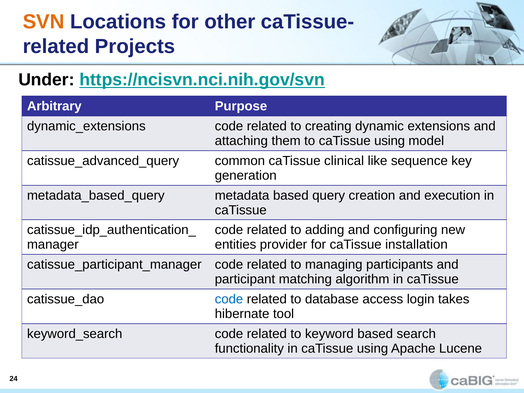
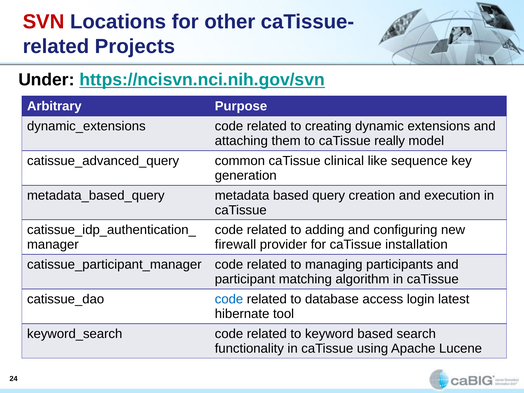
SVN colour: orange -> red (44, 22)
to caTissue using: using -> really (390, 141)
entities: entities -> firewall (235, 245)
takes: takes -> latest (454, 299)
